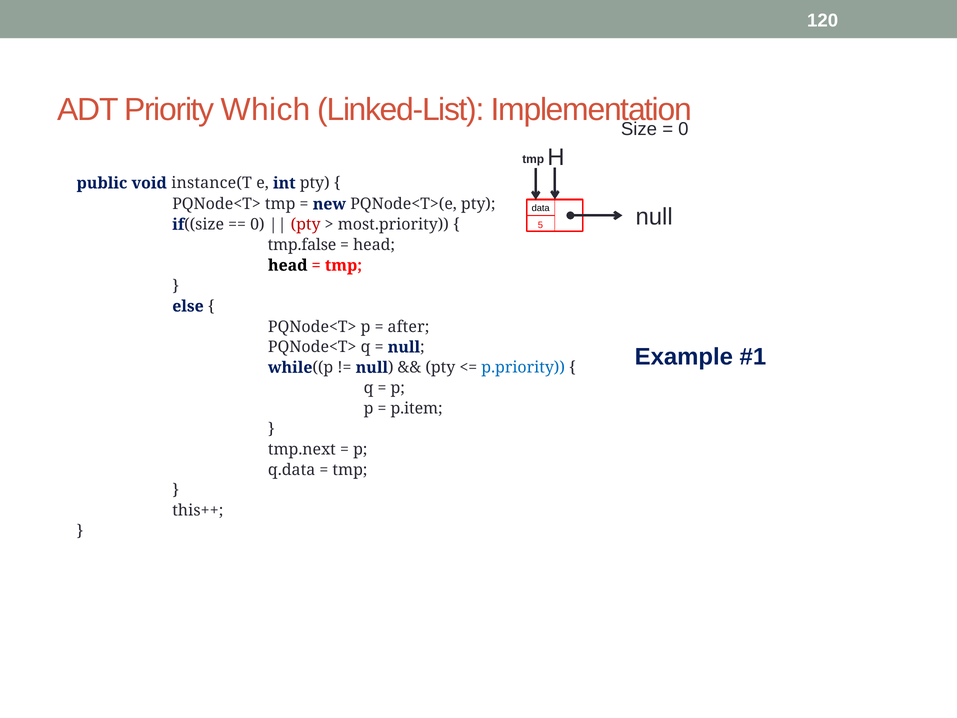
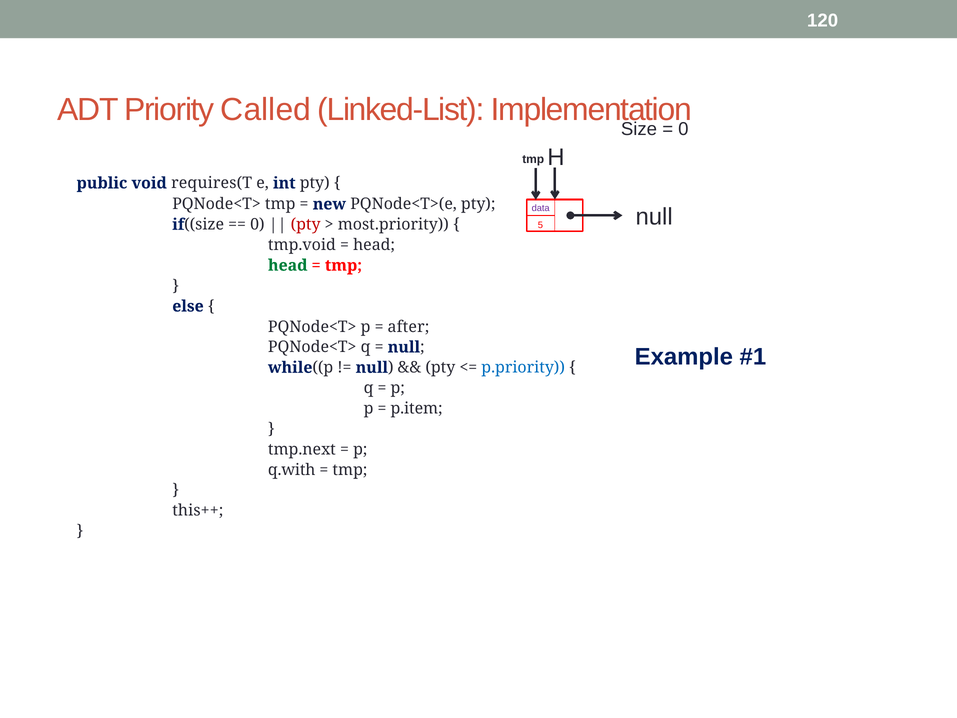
Which: Which -> Called (266, 110)
instance(T: instance(T -> requires(T (212, 183)
data colour: black -> purple (541, 208)
tmp.false: tmp.false -> tmp.void (302, 245)
head colour: black -> green (288, 265)
q.data: q.data -> q.with (292, 470)
